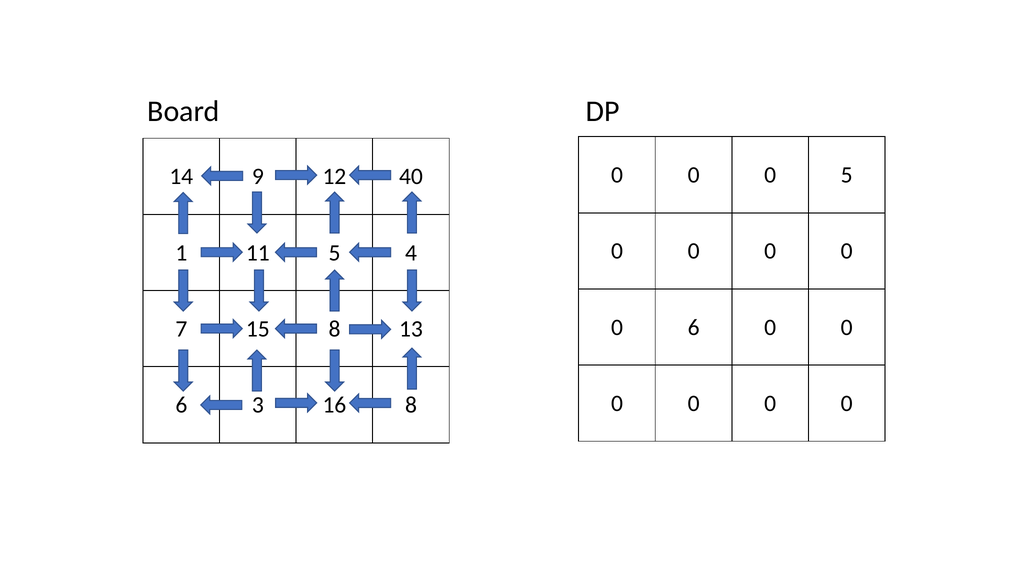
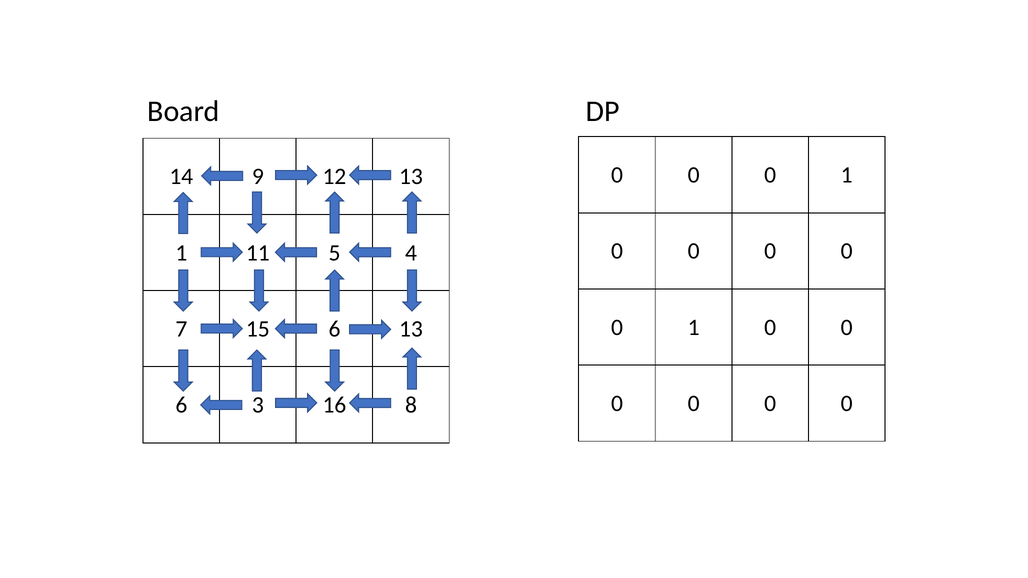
5: 5 -> 1 (847, 175)
12 40: 40 -> 13 (411, 177)
6: 6 -> 1 (694, 327)
15 8: 8 -> 6 (334, 329)
